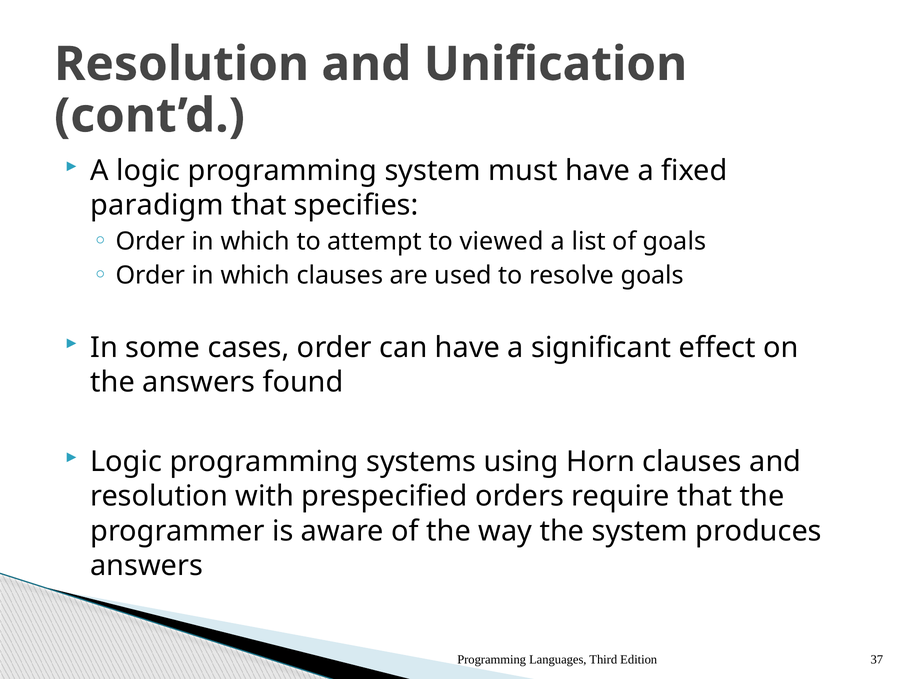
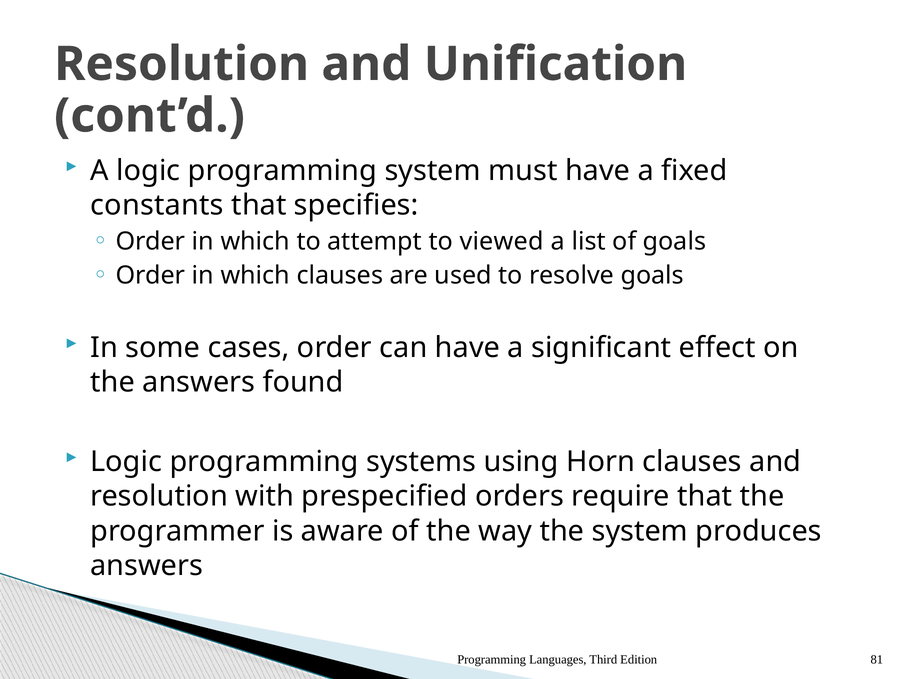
paradigm: paradigm -> constants (157, 205)
37: 37 -> 81 (877, 659)
